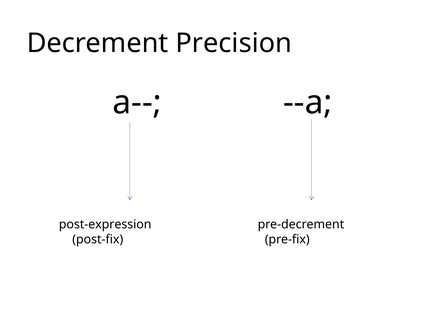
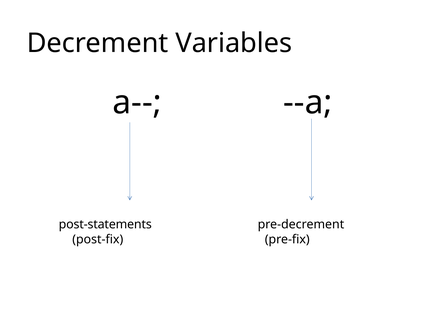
Precision: Precision -> Variables (234, 43)
post-expression: post-expression -> post-statements (105, 224)
